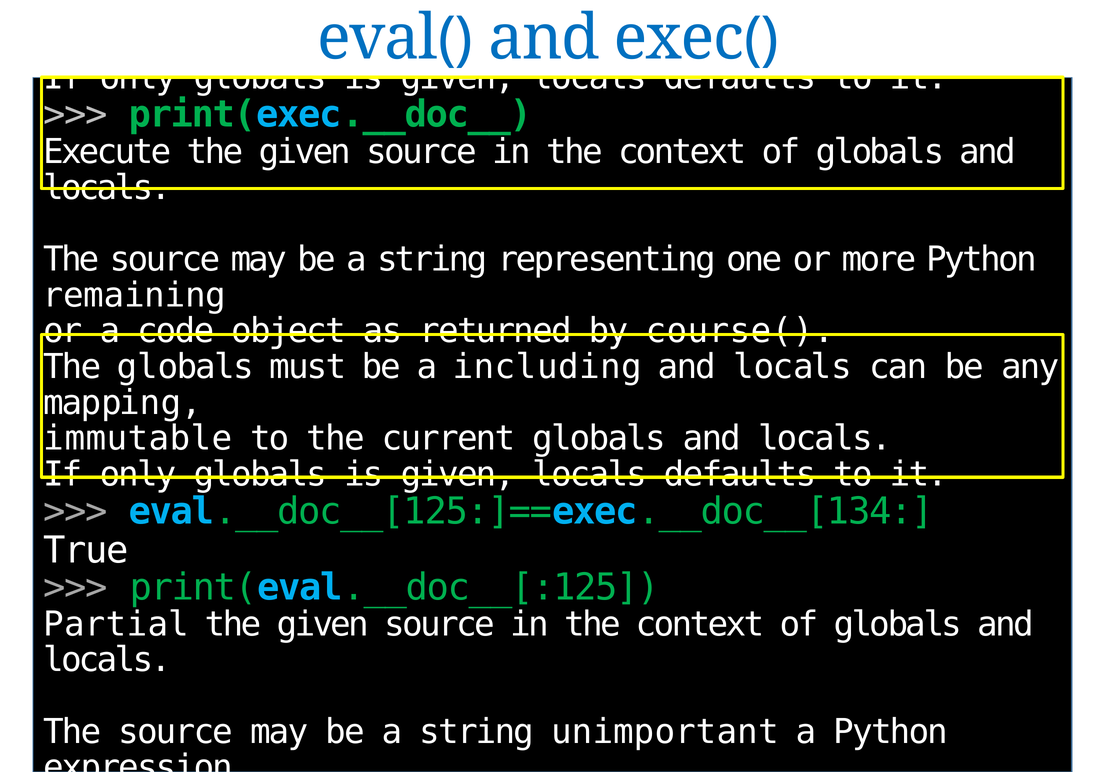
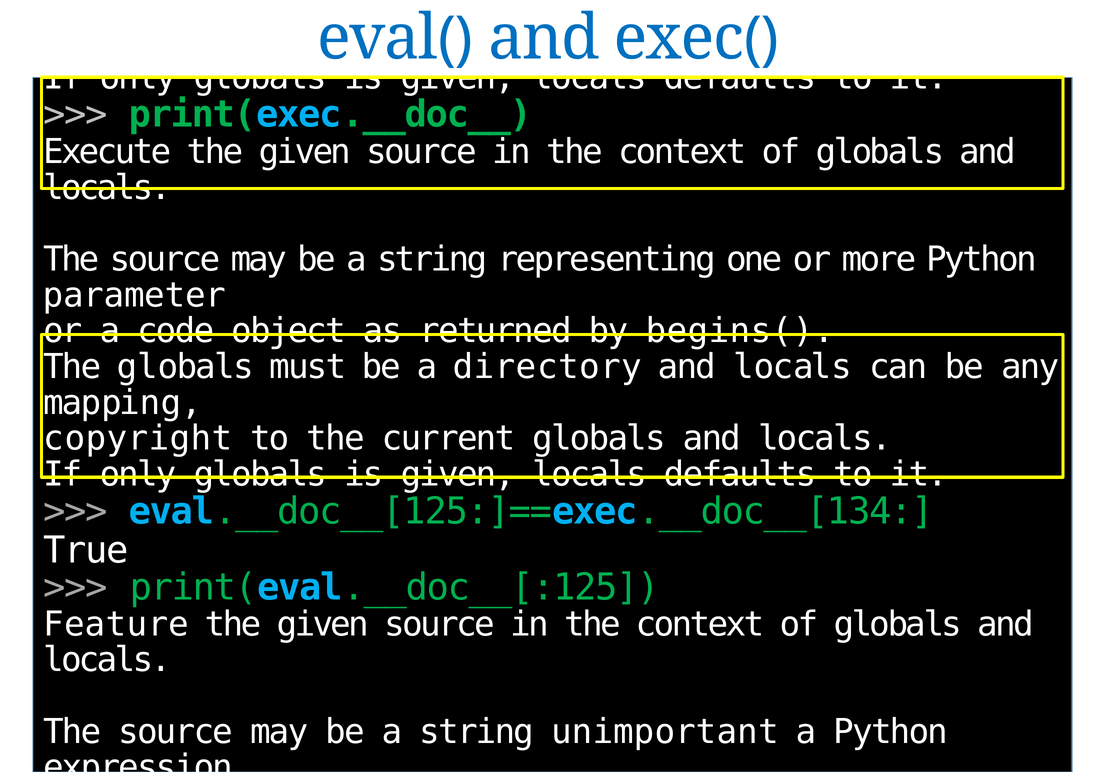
remaining: remaining -> parameter (134, 295)
course(: course( -> begins( (740, 331)
including: including -> directory (547, 367)
immutable: immutable -> copyright (138, 439)
Partial: Partial -> Feature (116, 625)
